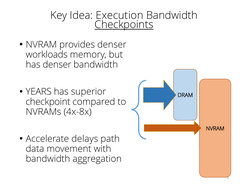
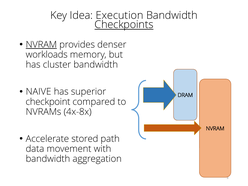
NVRAM underline: none -> present (41, 45)
has denser: denser -> cluster (57, 65)
YEARS: YEARS -> NAIVE (39, 92)
delays: delays -> stored (85, 139)
